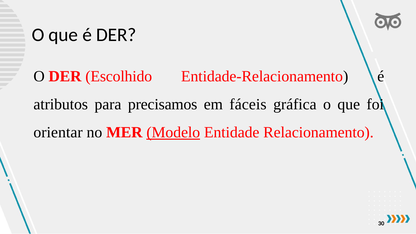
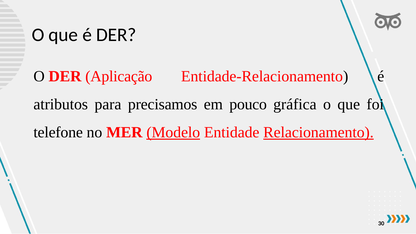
Escolhido: Escolhido -> Aplicação (119, 76)
fáceis: fáceis -> pouco (248, 104)
orientar: orientar -> telefone (58, 132)
Relacionamento underline: none -> present (318, 132)
